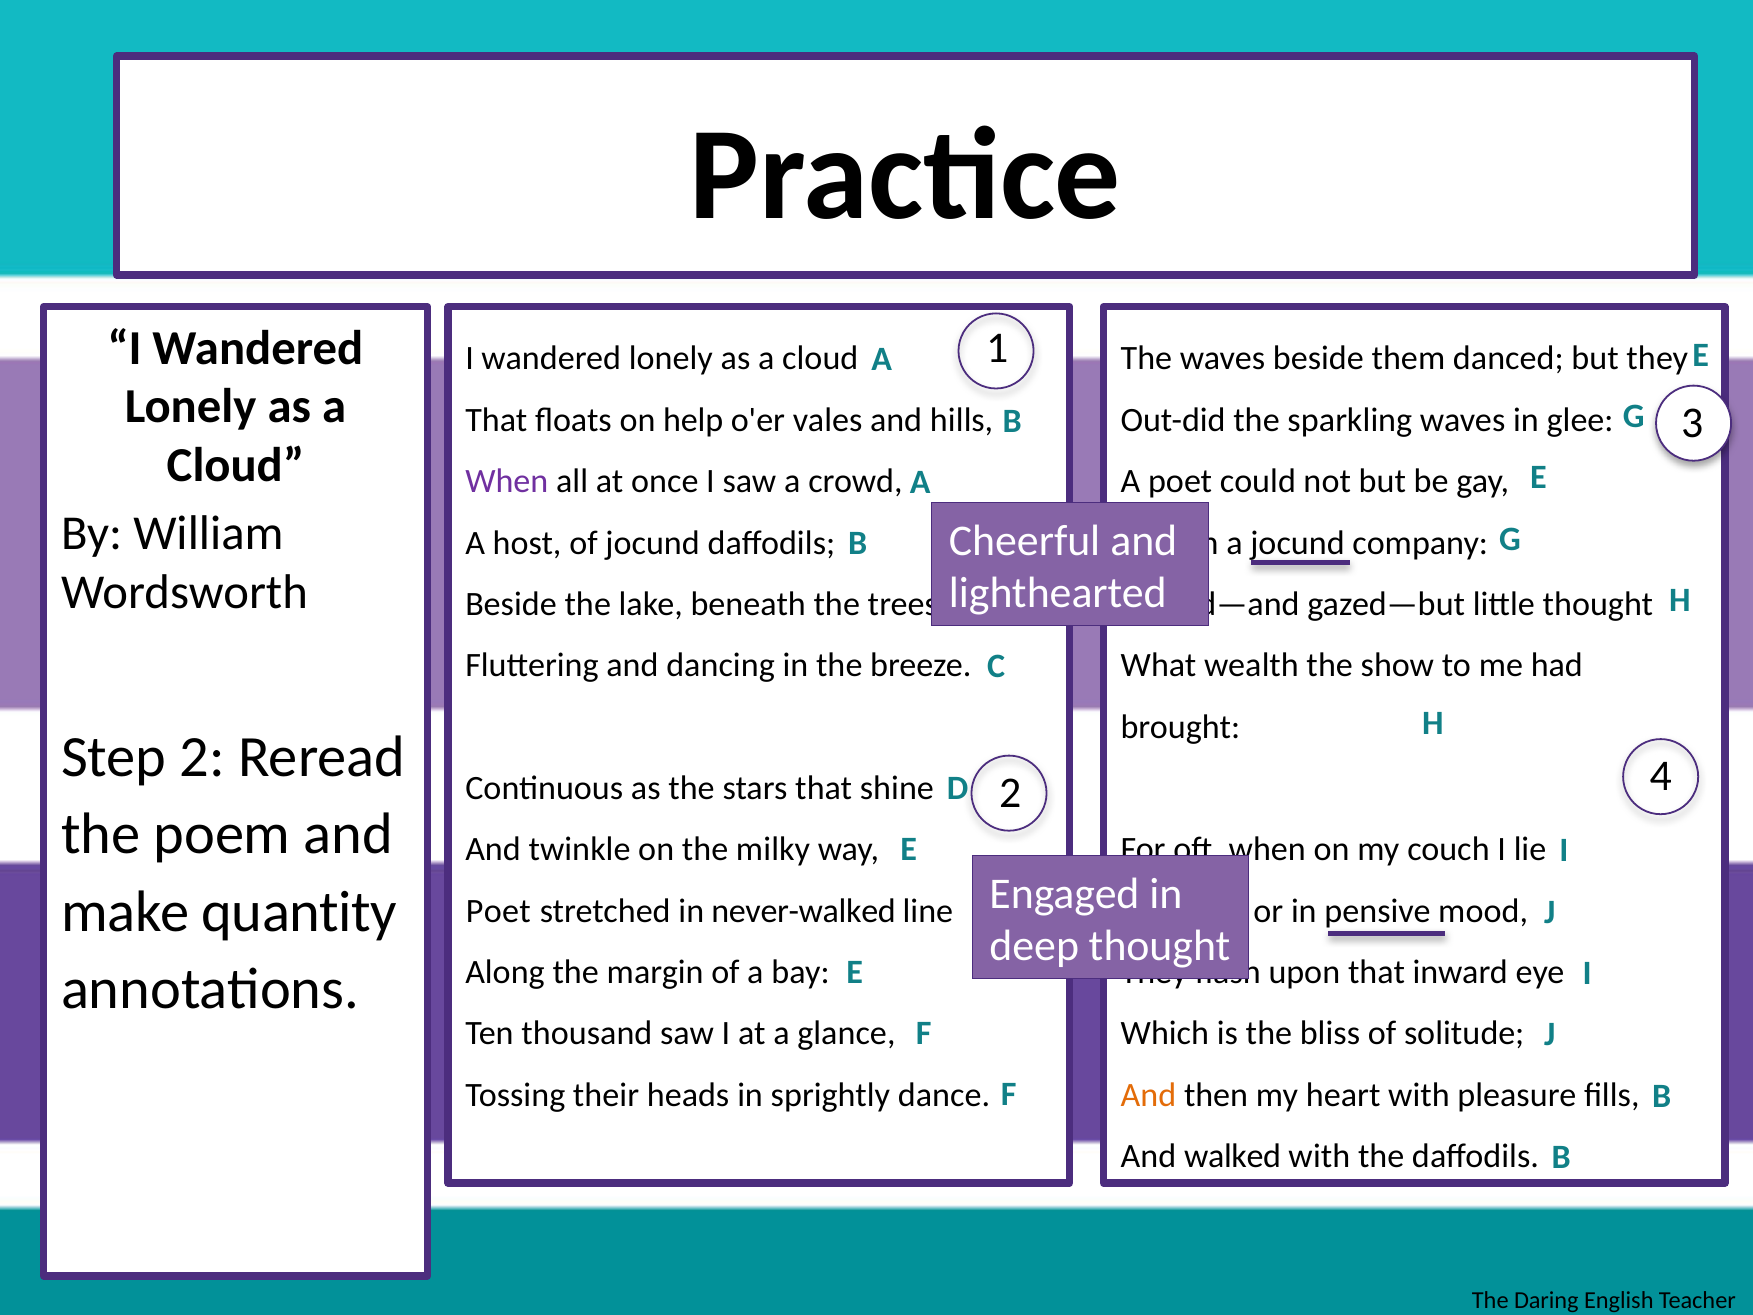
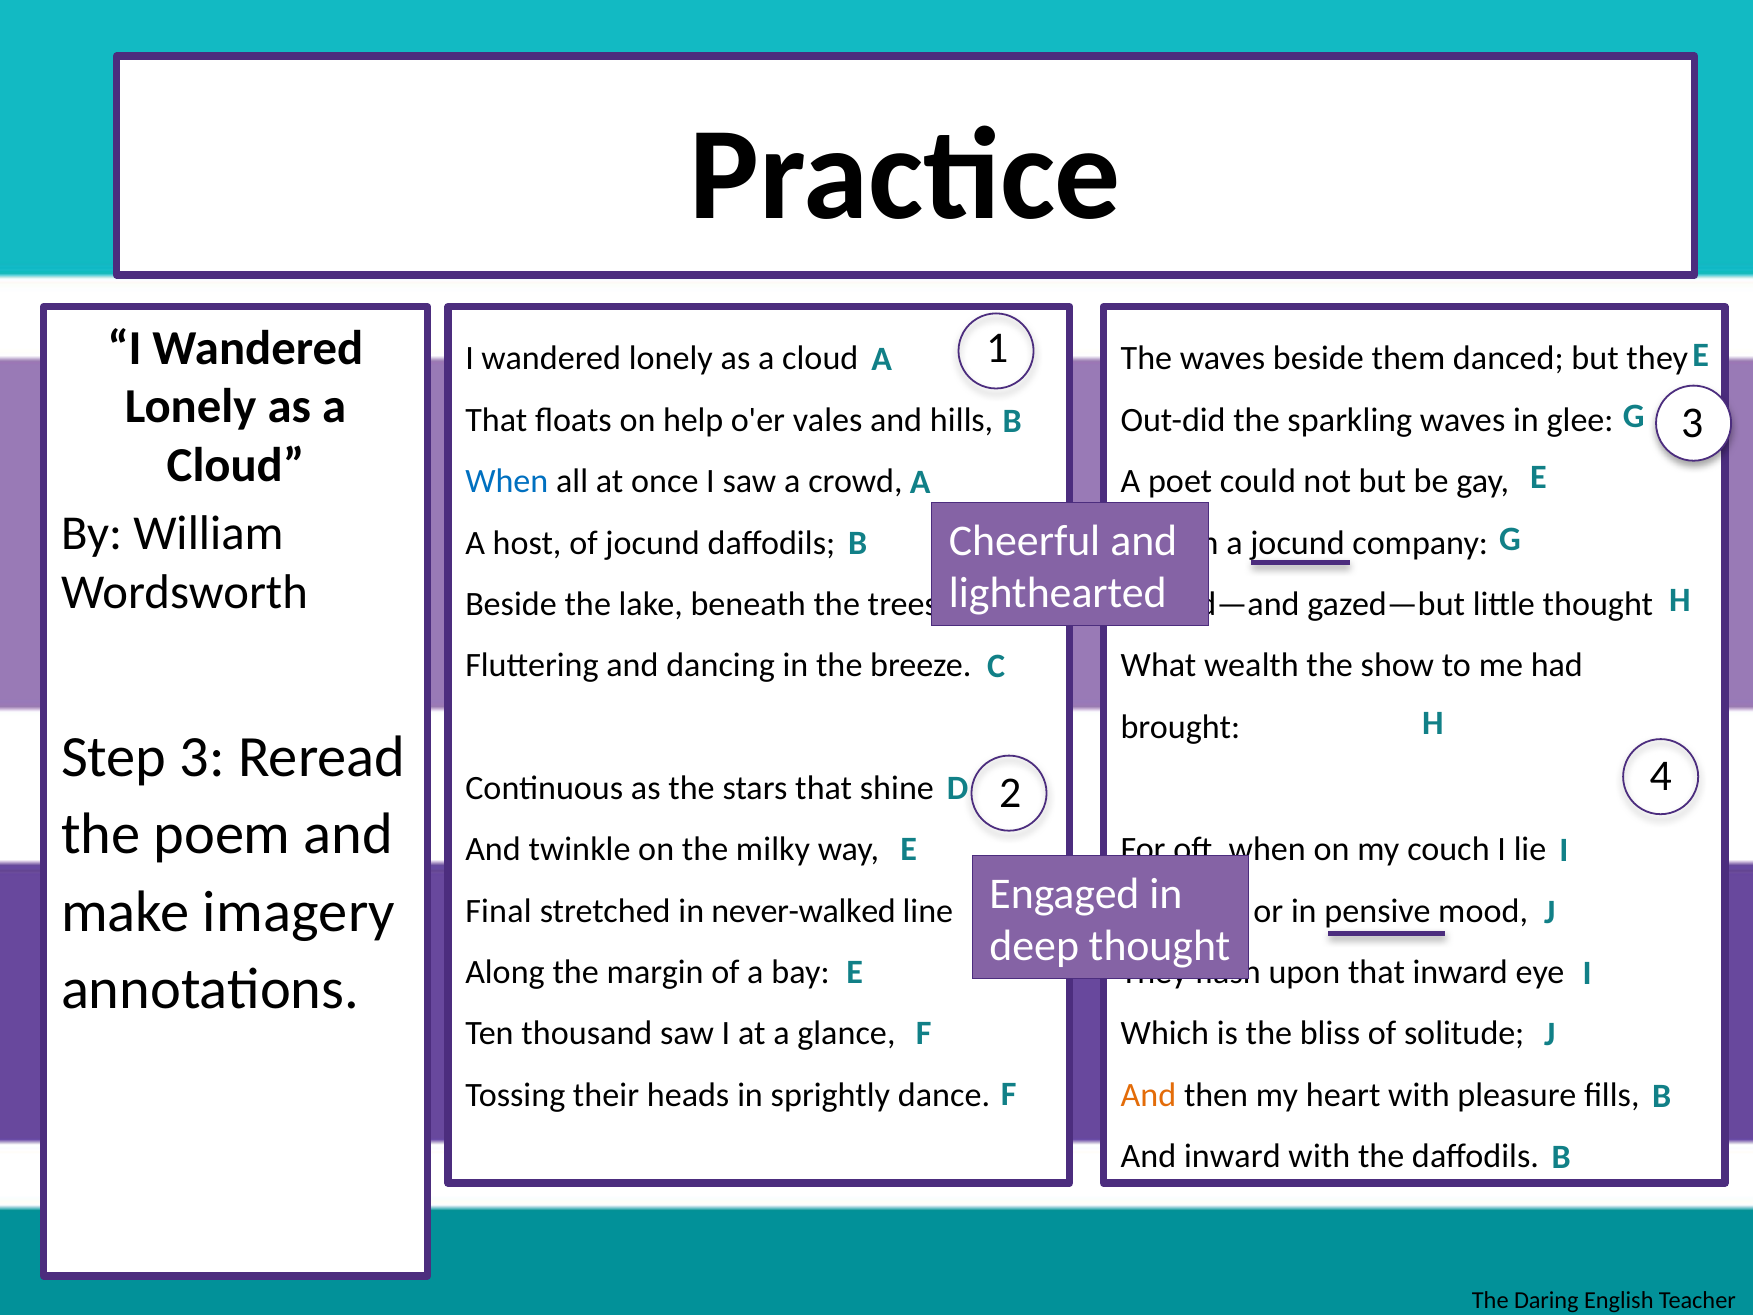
When colour: purple -> blue (507, 481)
Step 2: 2 -> 3 (202, 757)
quantity: quantity -> imagery (299, 912)
Poet: Poet -> Final (498, 911)
And walked: walked -> inward (1232, 1156)
